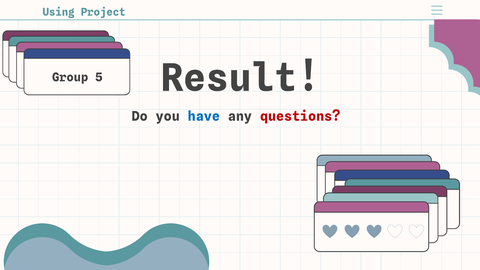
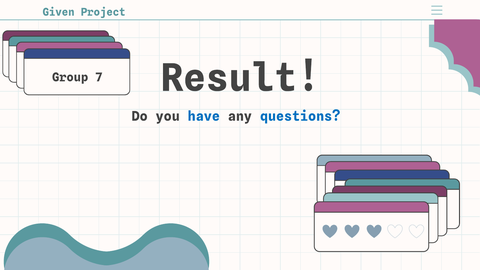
Using: Using -> Given (59, 12)
5: 5 -> 7 (99, 77)
questions colour: red -> blue (300, 116)
